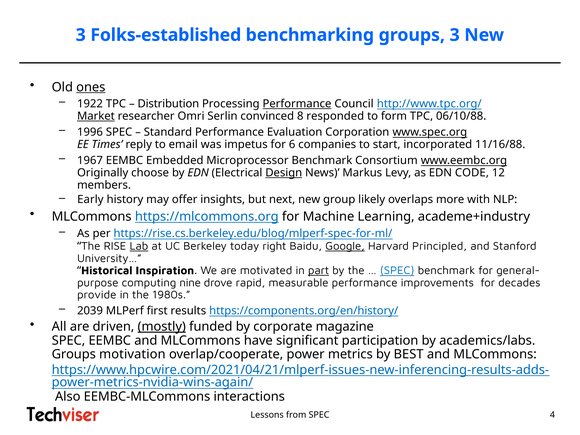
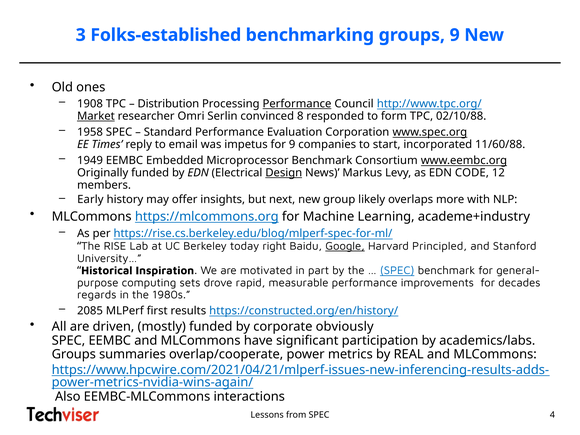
groups 3: 3 -> 9 (455, 35)
ones underline: present -> none (91, 87)
1922: 1922 -> 1908 (90, 104)
06/10/88: 06/10/88 -> 02/10/88 (461, 116)
1996: 1996 -> 1958 (90, 132)
for 6: 6 -> 9 (292, 145)
11/16/88: 11/16/88 -> 11/60/88 (500, 145)
1967: 1967 -> 1949 (90, 160)
Originally choose: choose -> funded (150, 173)
Lab underline: present -> none (139, 246)
part underline: present -> none (319, 270)
nine: nine -> sets (190, 283)
provide: provide -> regards (97, 295)
2039: 2039 -> 2085 (90, 311)
https://components.org/en/history/: https://components.org/en/history/ -> https://constructed.org/en/history/ (304, 311)
mostly underline: present -> none (162, 327)
magazine: magazine -> obviously (345, 327)
motivation: motivation -> summaries (132, 354)
BEST: BEST -> REAL (409, 354)
